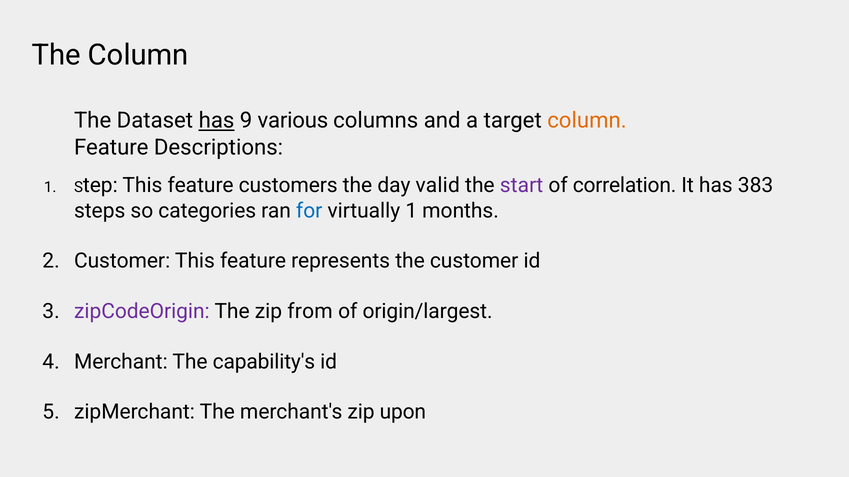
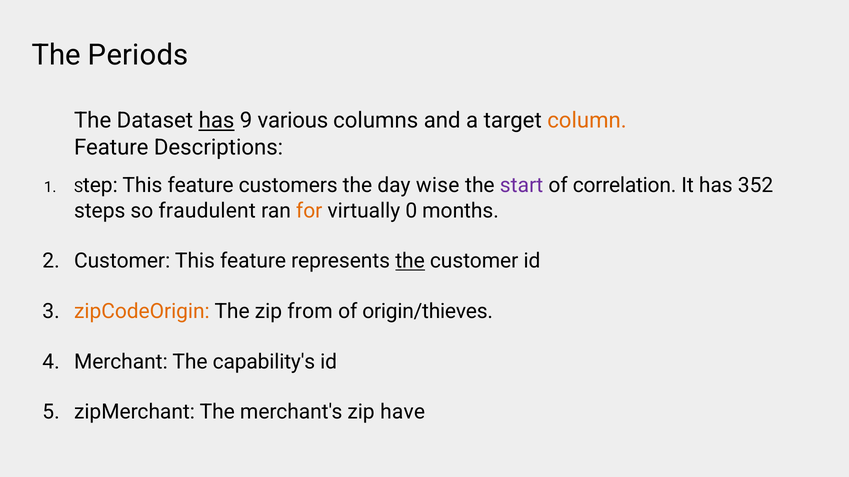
The Column: Column -> Periods (138, 55)
valid: valid -> wise (438, 186)
383: 383 -> 352 (756, 186)
categories: categories -> fraudulent (207, 211)
for colour: blue -> orange (309, 211)
virtually 1: 1 -> 0 (411, 211)
the underline: none -> present (410, 261)
zipCodeOrigin colour: purple -> orange (142, 312)
origin/largest: origin/largest -> origin/thieves (428, 312)
upon: upon -> have (403, 413)
